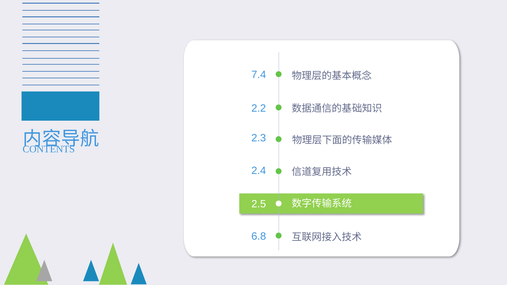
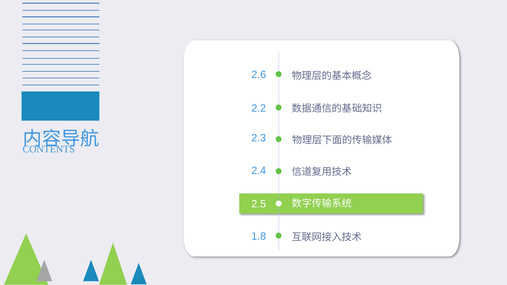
7.4: 7.4 -> 2.6 (259, 75)
6.8: 6.8 -> 1.8 (259, 236)
